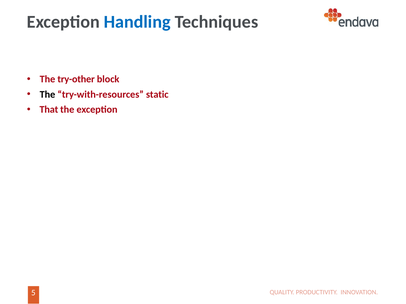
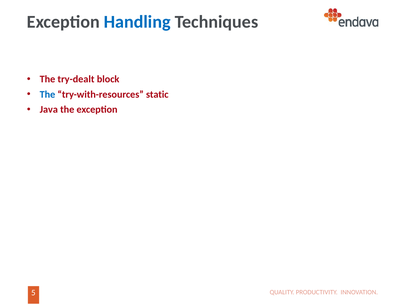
try-other: try-other -> try-dealt (76, 79)
The colour: black -> blue (47, 94)
That: That -> Java (49, 110)
